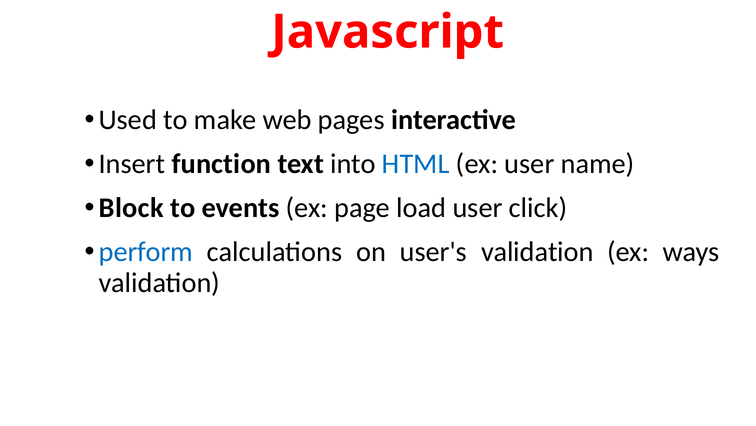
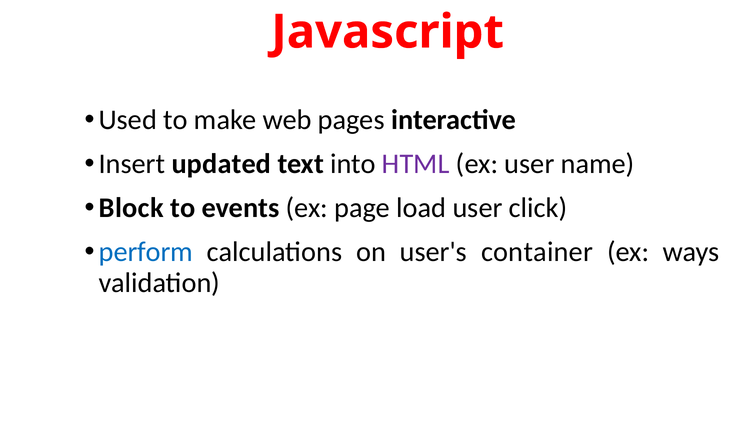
function: function -> updated (221, 164)
HTML colour: blue -> purple (416, 164)
user's validation: validation -> container (537, 252)
